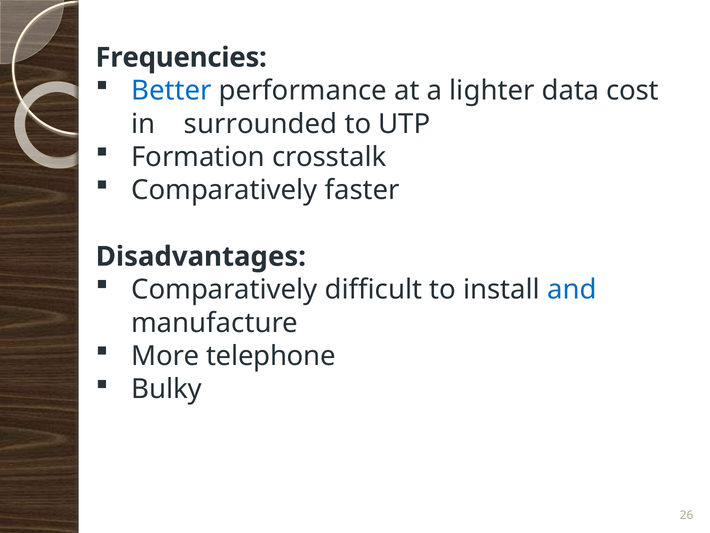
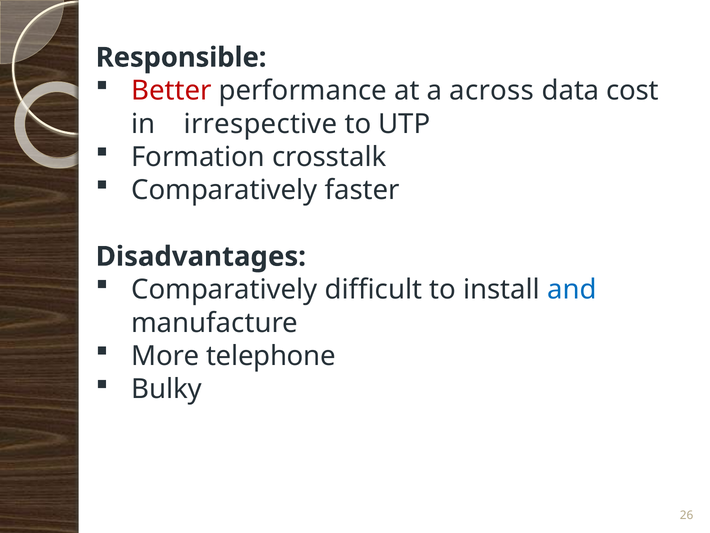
Frequencies: Frequencies -> Responsible (181, 57)
Better colour: blue -> red (171, 91)
lighter: lighter -> across (492, 91)
surrounded: surrounded -> irrespective (261, 124)
